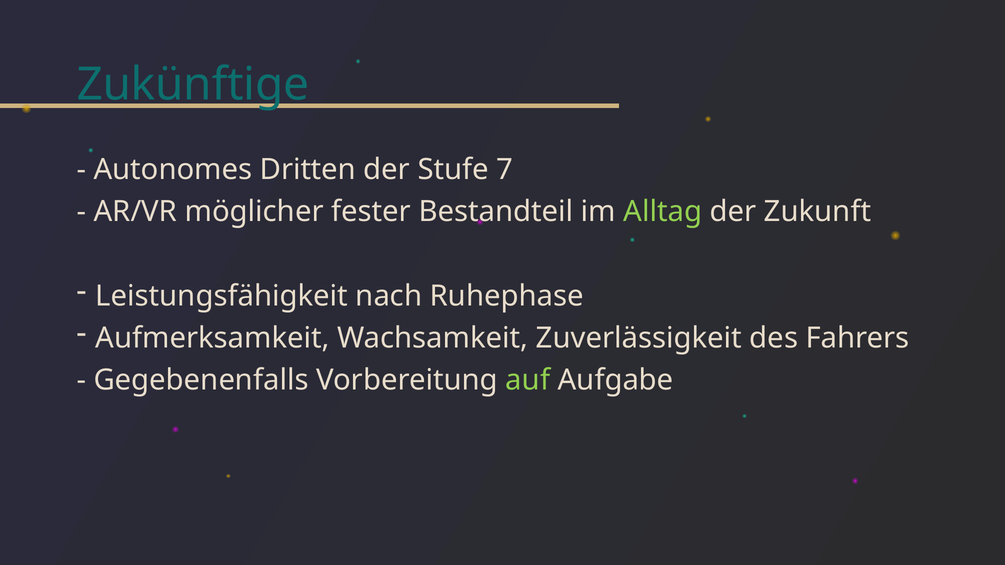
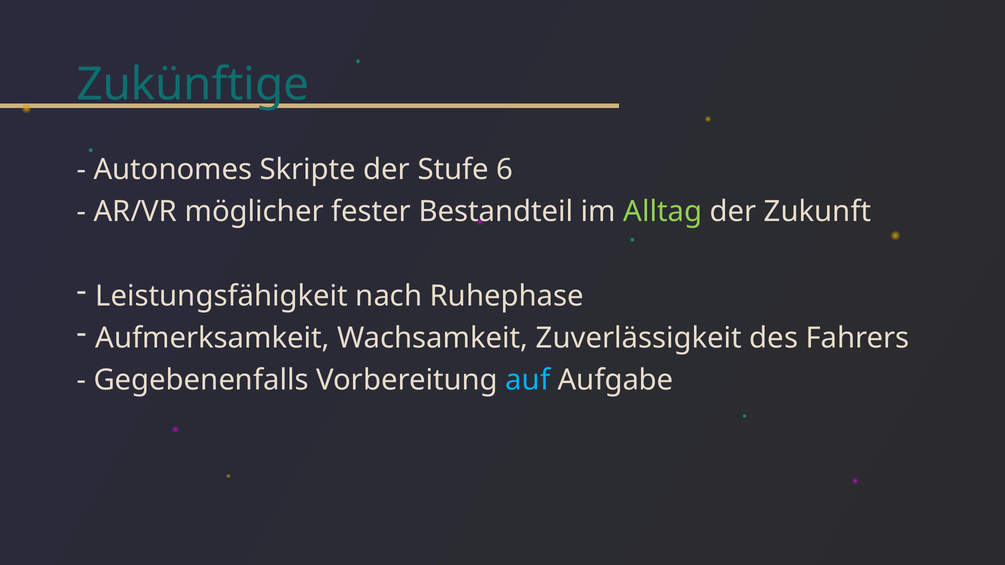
Dritten: Dritten -> Skripte (308, 170)
7: 7 -> 6 (505, 170)
auf colour: light green -> light blue (528, 380)
